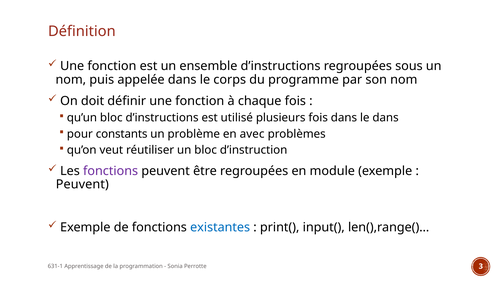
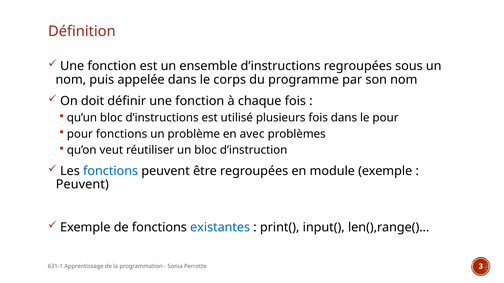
le dans: dans -> pour (386, 118)
pour constants: constants -> fonctions (122, 134)
fonctions colour: purple -> blue (111, 171)
